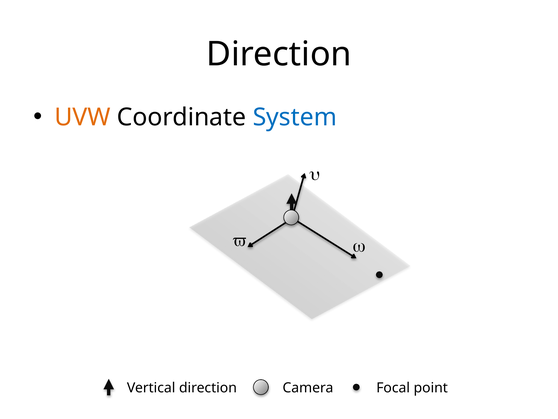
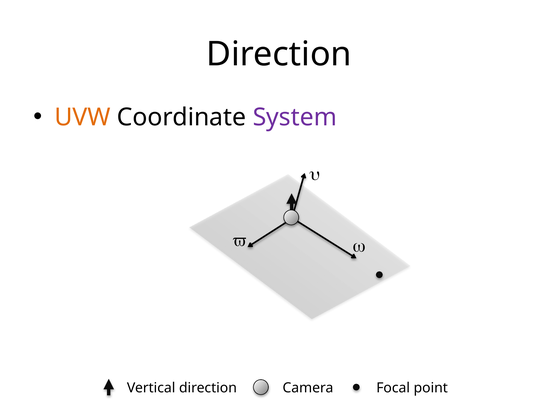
System colour: blue -> purple (295, 117)
